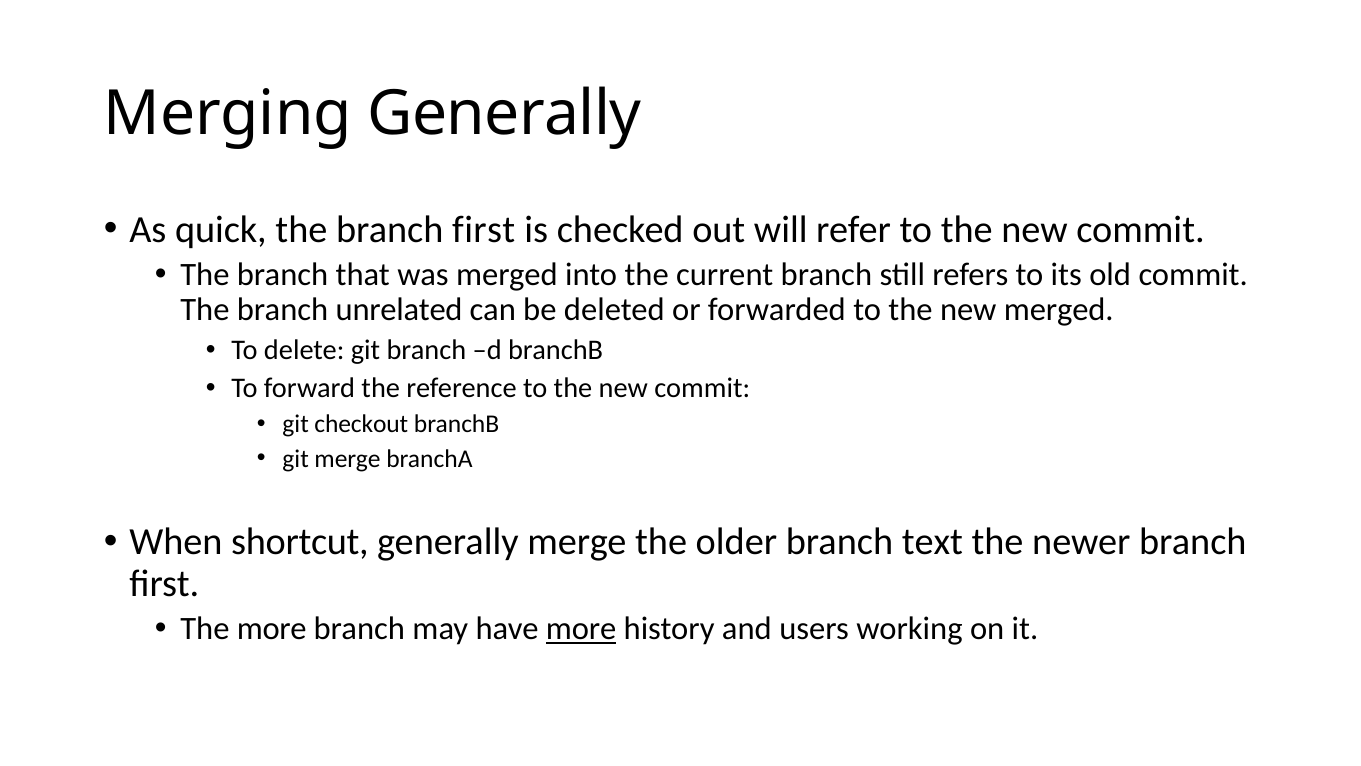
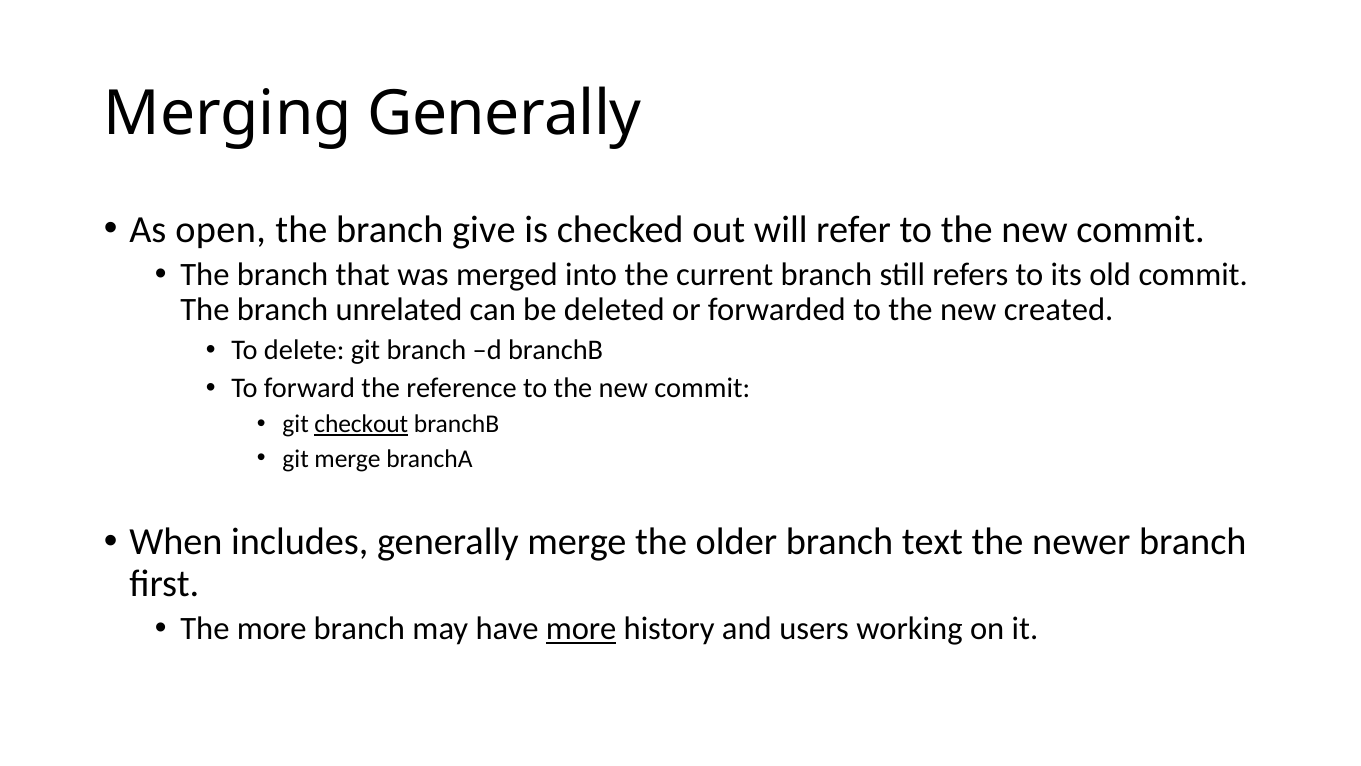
quick: quick -> open (221, 229)
the branch first: first -> give (484, 229)
new merged: merged -> created (1059, 310)
checkout underline: none -> present (361, 424)
shortcut: shortcut -> includes (300, 542)
